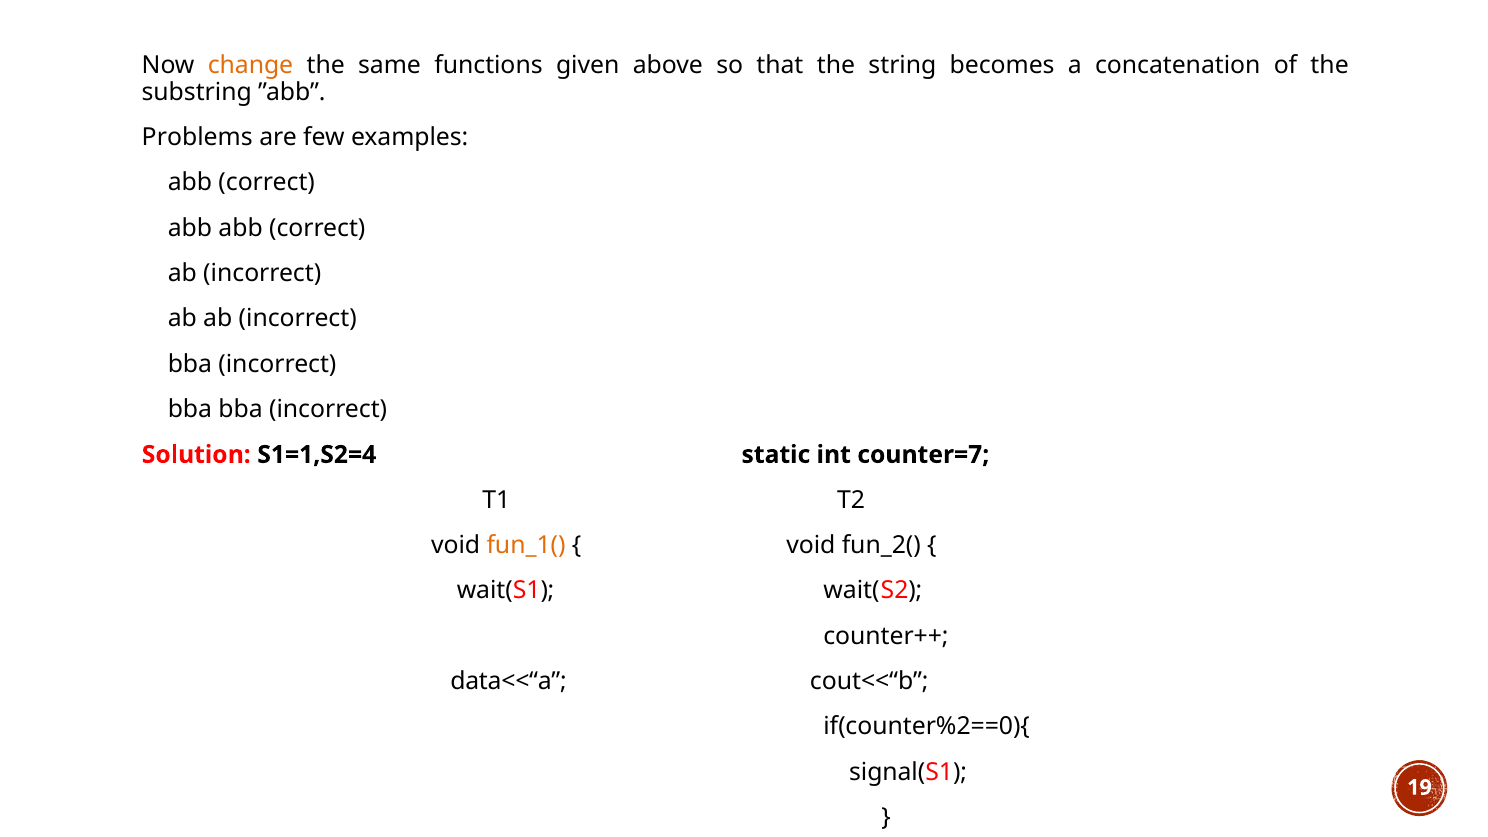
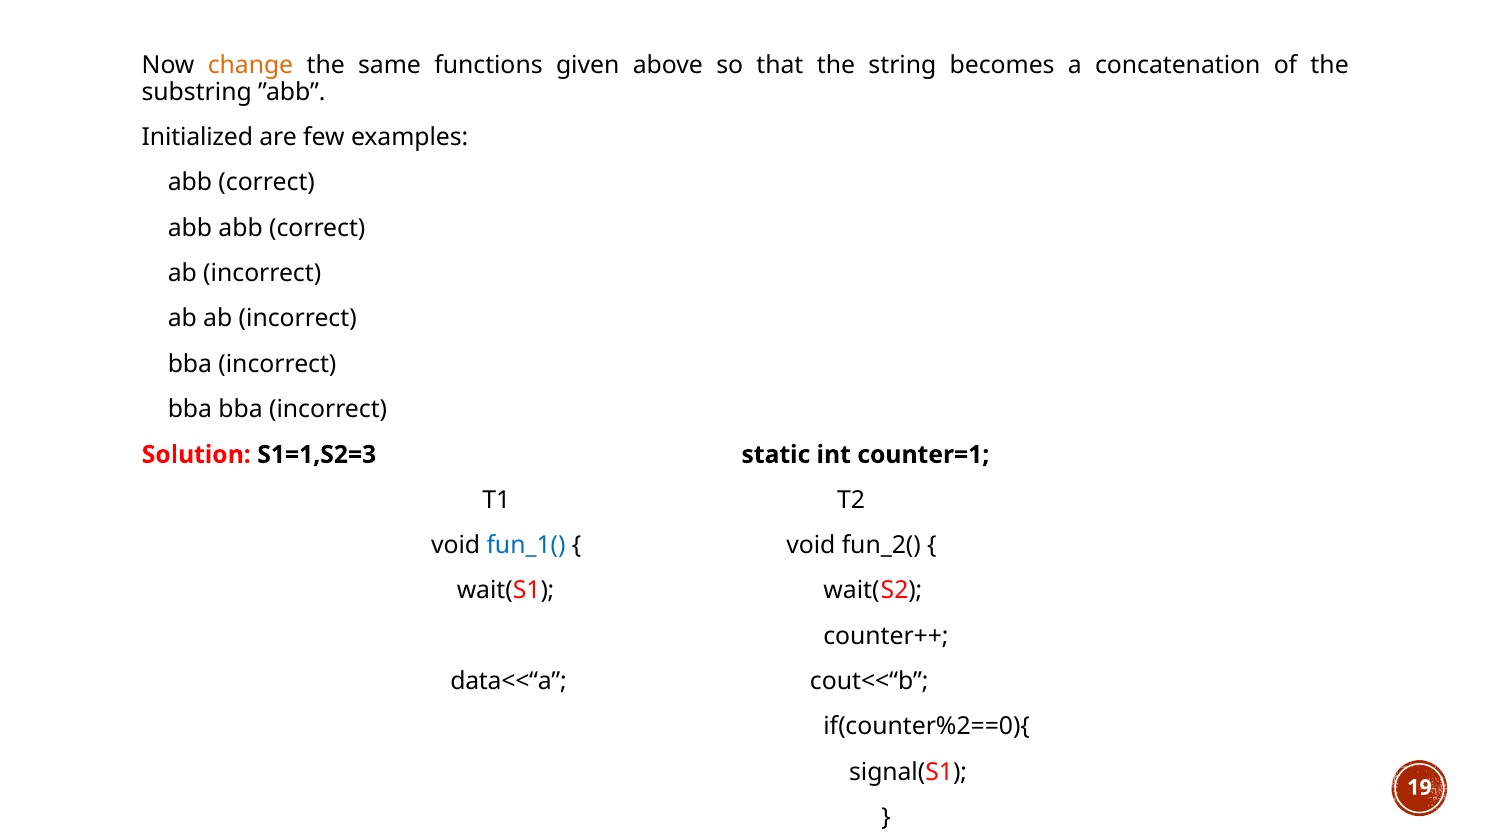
Problems: Problems -> Initialized (197, 137)
S1=1,S2=4: S1=1,S2=4 -> S1=1,S2=3 (317, 455)
counter=7: counter=7 -> counter=1 (923, 455)
fun_1( colour: orange -> blue (526, 545)
